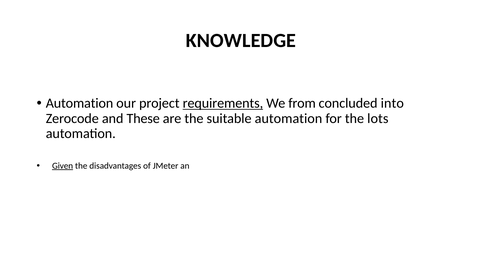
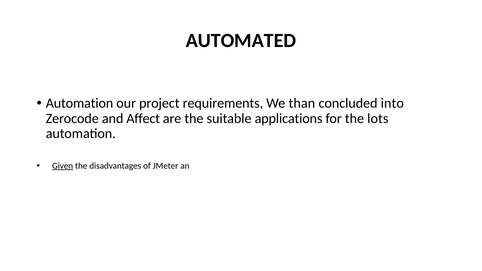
KNOWLEDGE: KNOWLEDGE -> AUTOMATED (241, 40)
requirements underline: present -> none (223, 103)
from: from -> than (302, 103)
These: These -> Affect (143, 118)
suitable automation: automation -> applications (289, 118)
